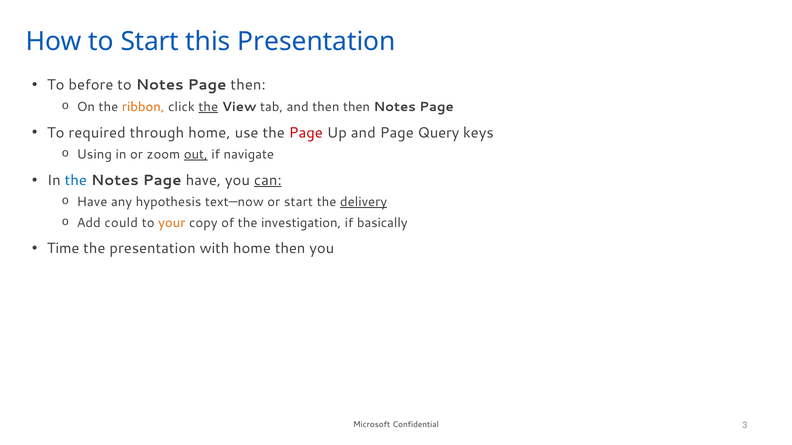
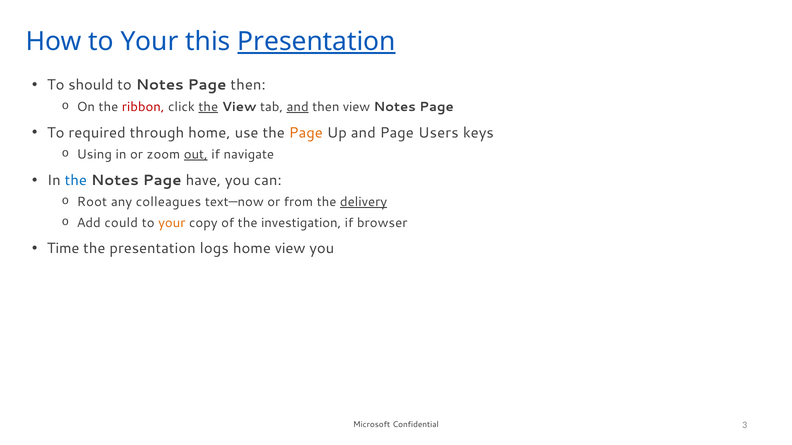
How to Start: Start -> Your (150, 42)
Presentation underline: none -> present (316, 42)
before: before -> should (91, 85)
ribbon colour: orange -> red (143, 107)
and underline: none -> present (298, 107)
then then: then -> view (357, 107)
Page colour: red -> orange (306, 133)
Query: Query -> Users (438, 133)
can underline: present -> none (268, 180)
Have: Have -> Root (92, 202)
hypothesis: hypothesis -> colleagues (168, 202)
or start: start -> from (298, 202)
basically: basically -> browser (382, 223)
with: with -> logs (214, 249)
home then: then -> view (290, 249)
